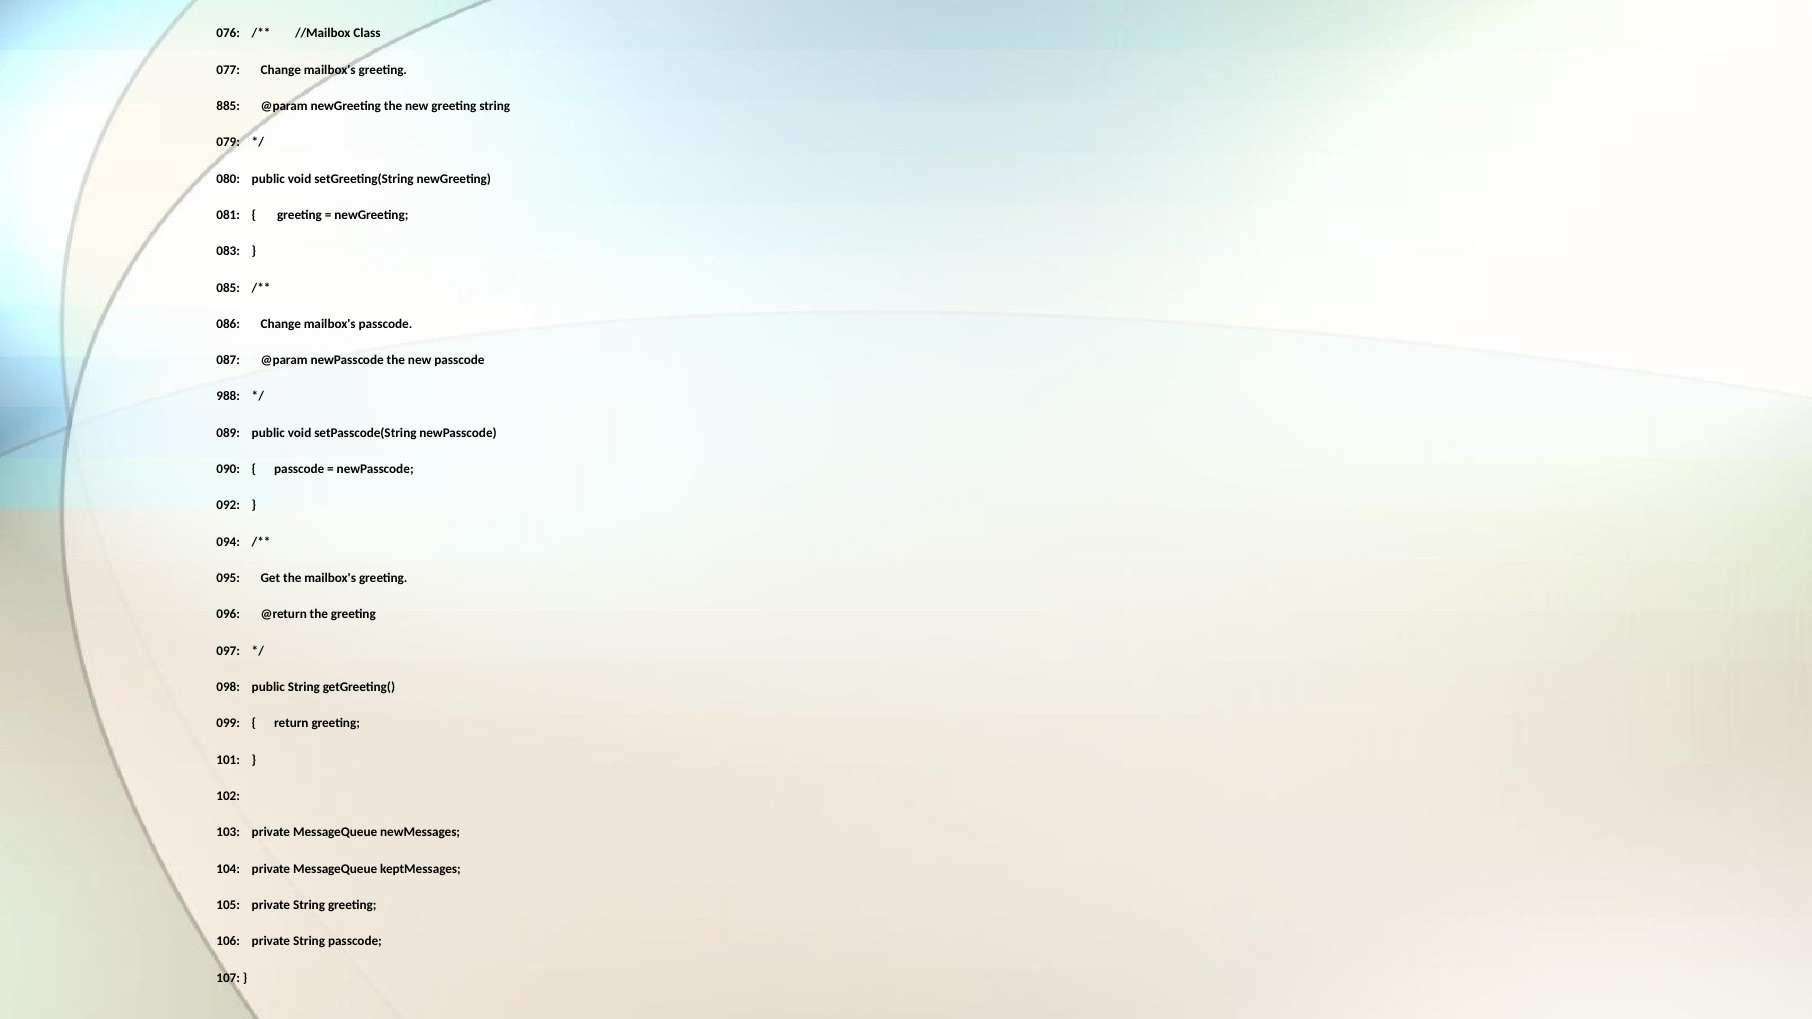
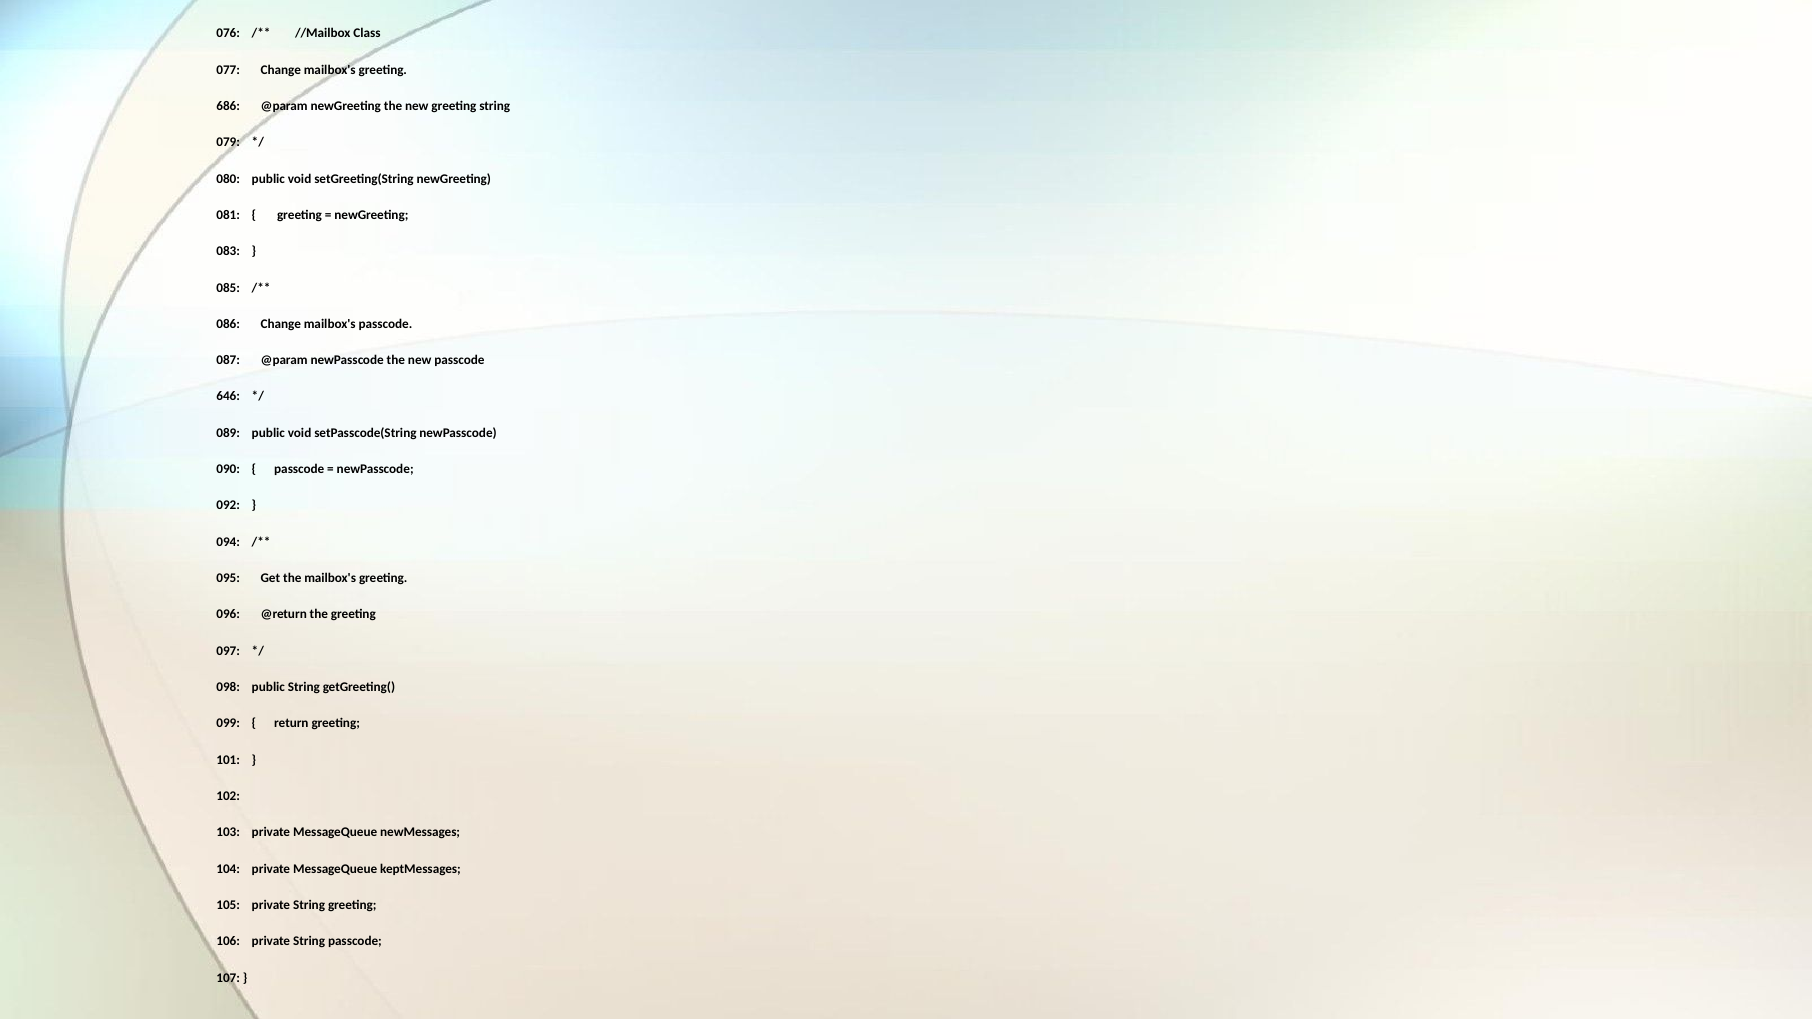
885: 885 -> 686 (228, 106)
988: 988 -> 646 (228, 397)
